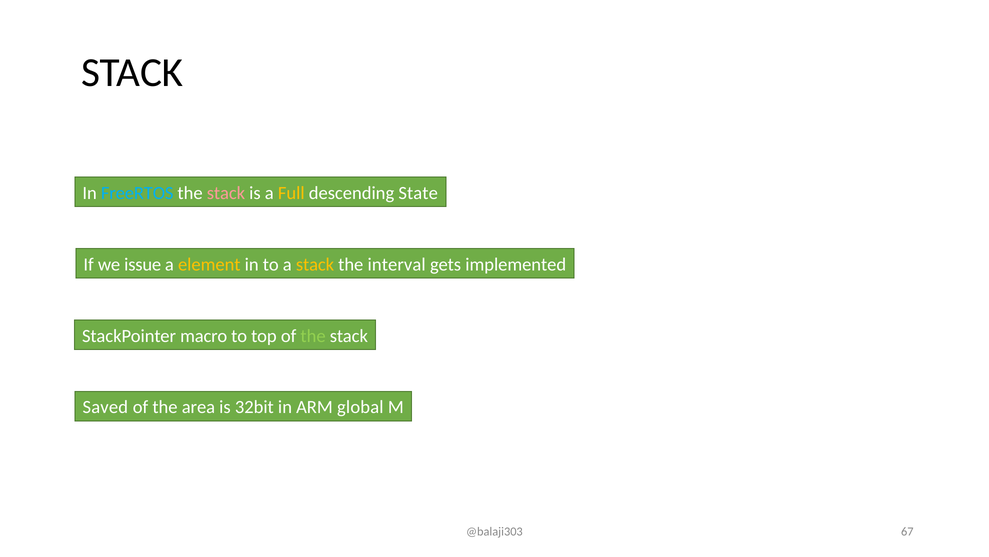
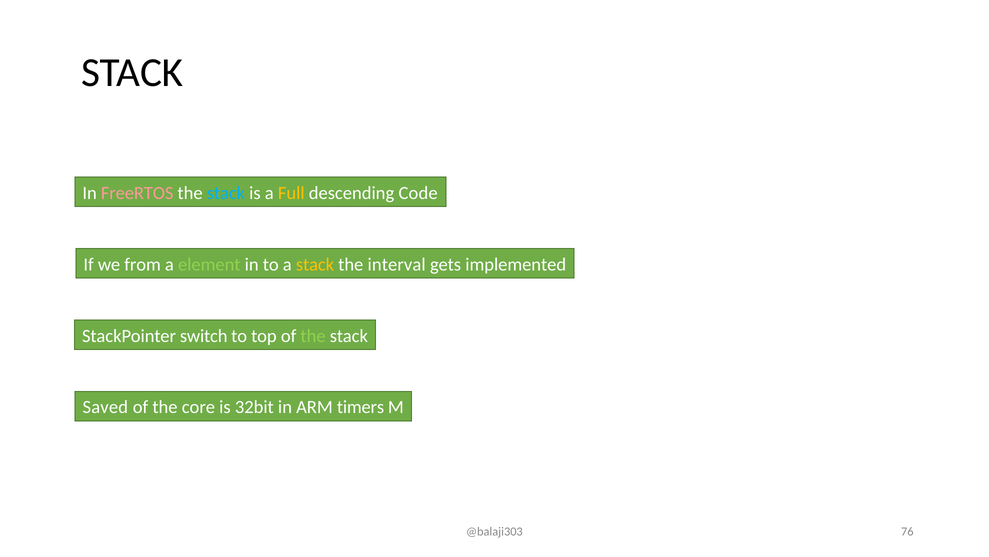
FreeRTOS colour: light blue -> pink (137, 193)
stack colour: pink -> light blue (226, 193)
State: State -> Code (418, 193)
issue: issue -> from (143, 264)
element colour: yellow -> light green (209, 264)
macro: macro -> switch (204, 336)
area: area -> core (198, 407)
global: global -> timers (361, 407)
67: 67 -> 76 (907, 531)
